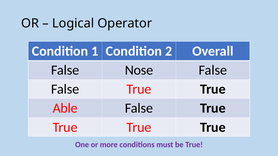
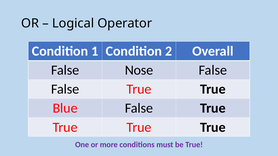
Able: Able -> Blue (65, 108)
